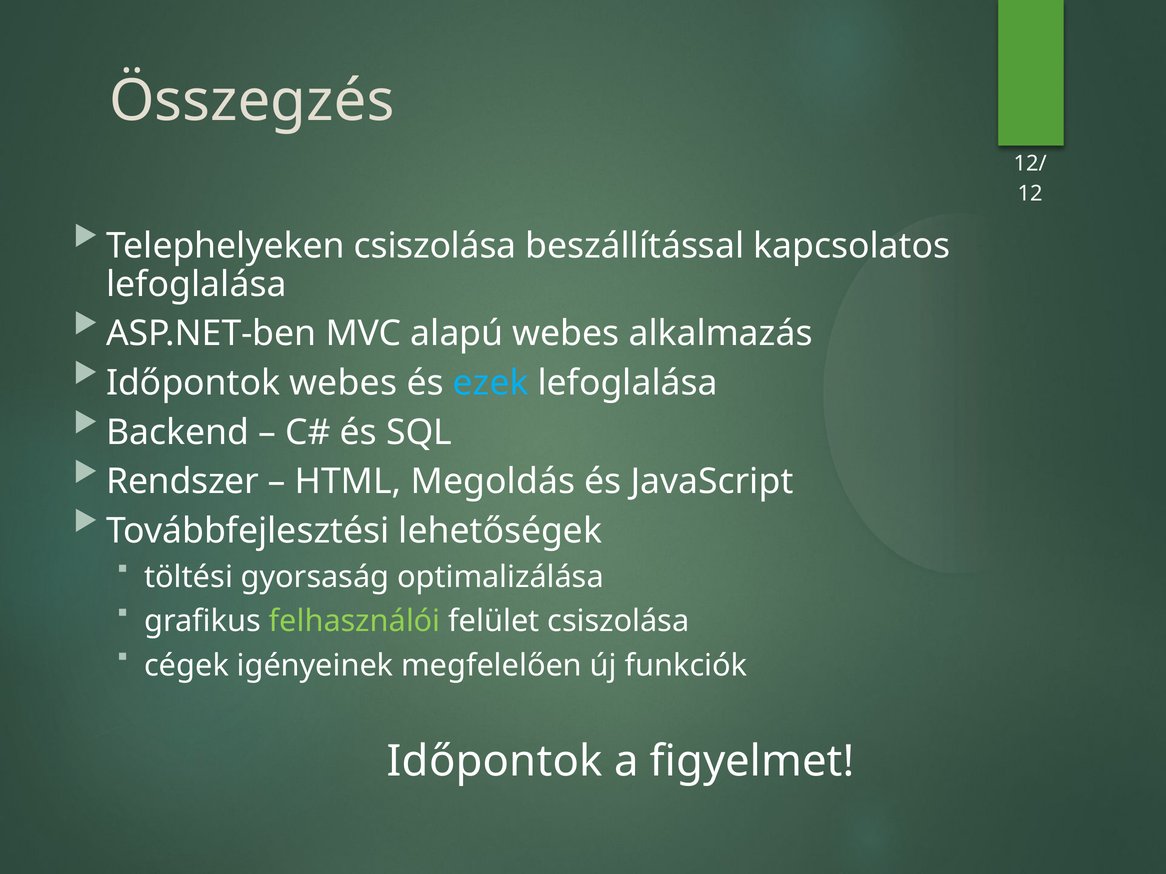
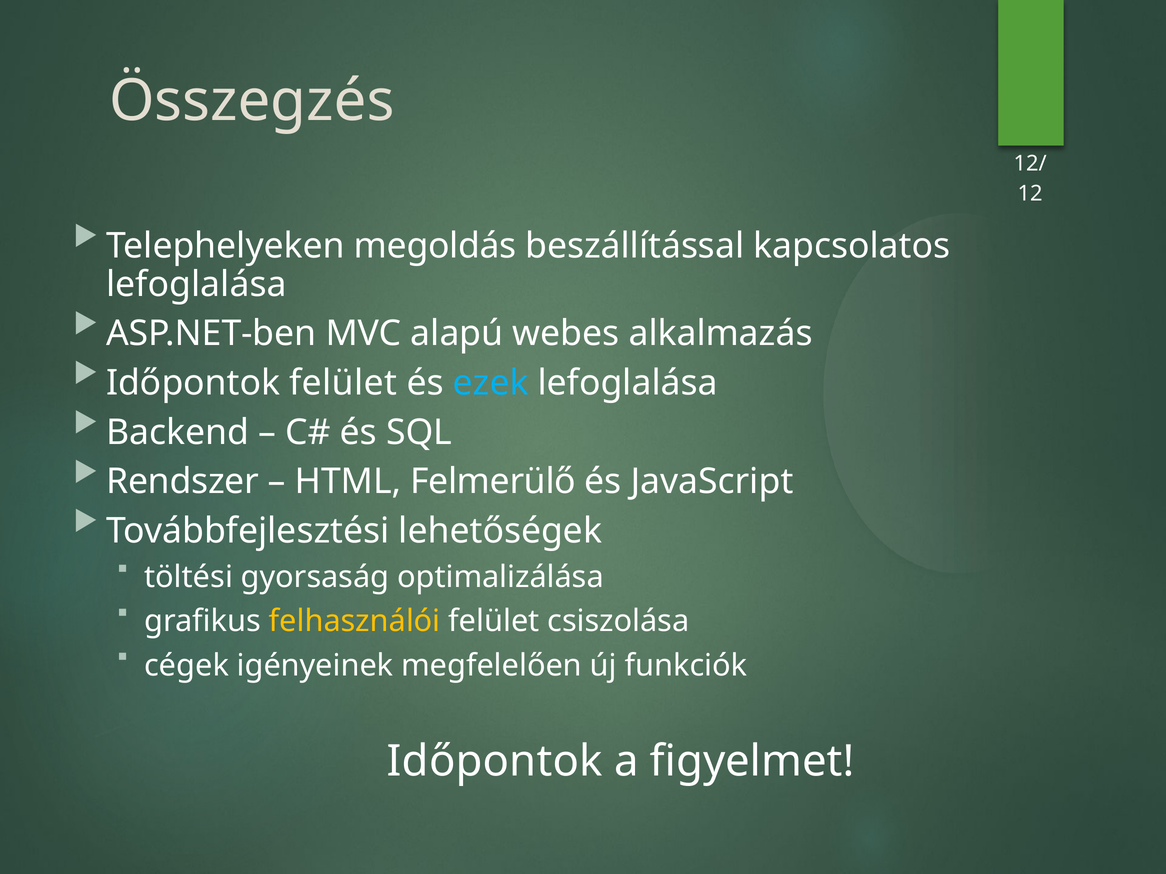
Telephelyeken csiszolása: csiszolása -> megoldás (435, 246)
Időpontok webes: webes -> felület (343, 383)
Megoldás: Megoldás -> Felmerülő (493, 482)
felhasználói colour: light green -> yellow (355, 622)
